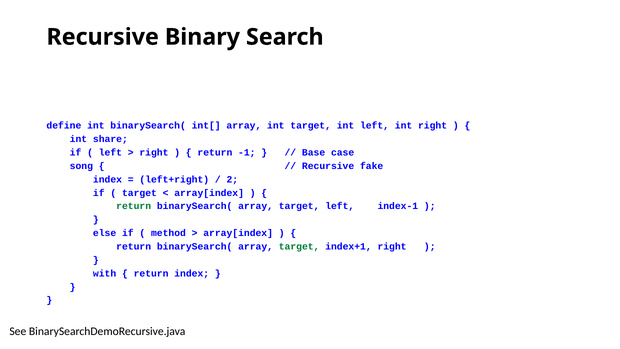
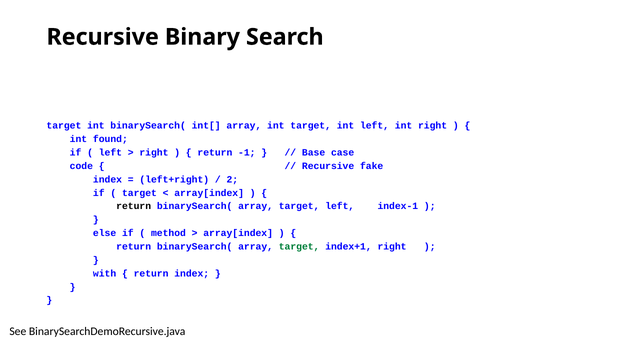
define: define -> target (64, 126)
share: share -> found (110, 139)
song: song -> code (81, 166)
return colour: green -> black (134, 206)
